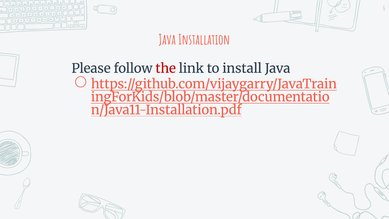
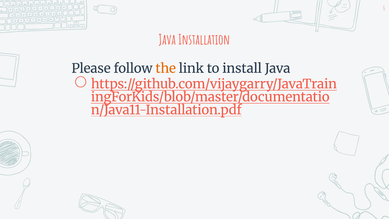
the colour: red -> orange (166, 68)
